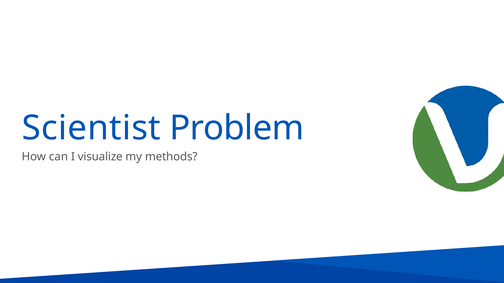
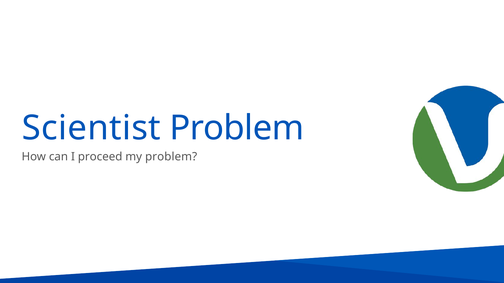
visualize: visualize -> proceed (100, 157)
my methods: methods -> problem (171, 157)
